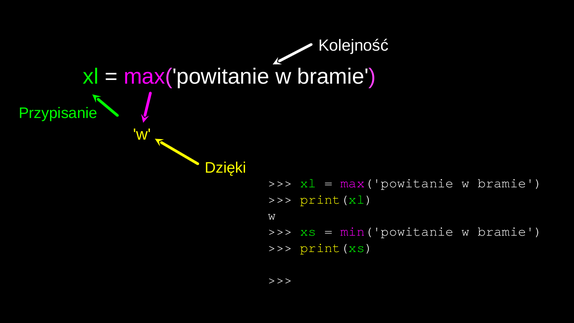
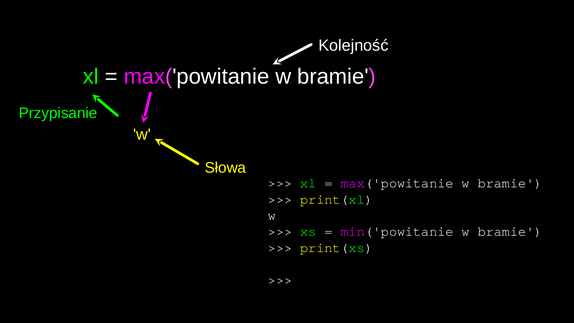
Dzięki: Dzięki -> Słowa (225, 168)
